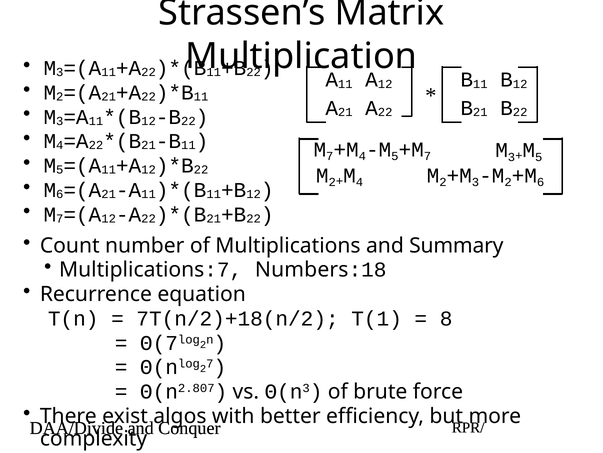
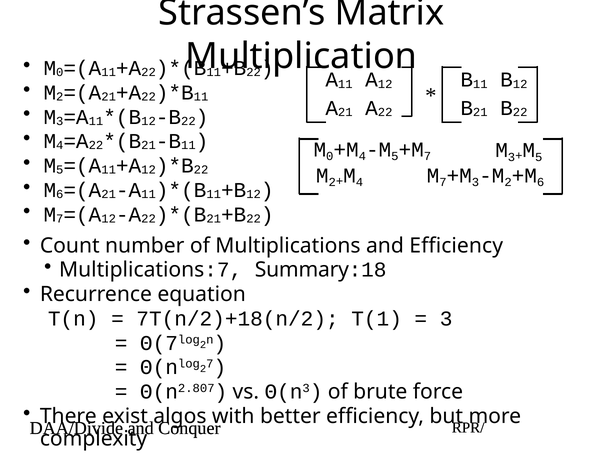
3: 3 -> 0 (60, 72)
7: 7 -> 0 (330, 156)
2: 2 -> 7 (443, 182)
and Summary: Summary -> Efficiency (456, 245)
Numbers: Numbers -> Summary (302, 270)
8: 8 -> 3 (446, 318)
